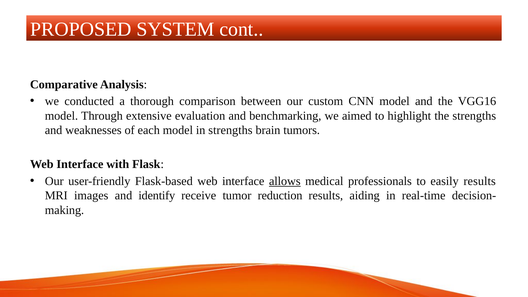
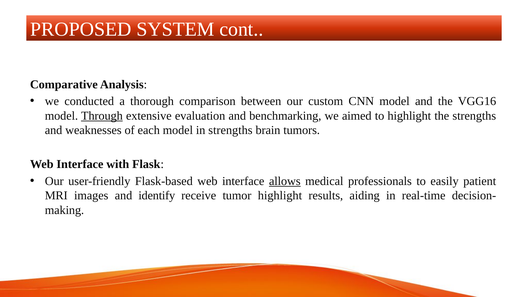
Through underline: none -> present (102, 116)
easily results: results -> patient (480, 181)
tumor reduction: reduction -> highlight (280, 196)
